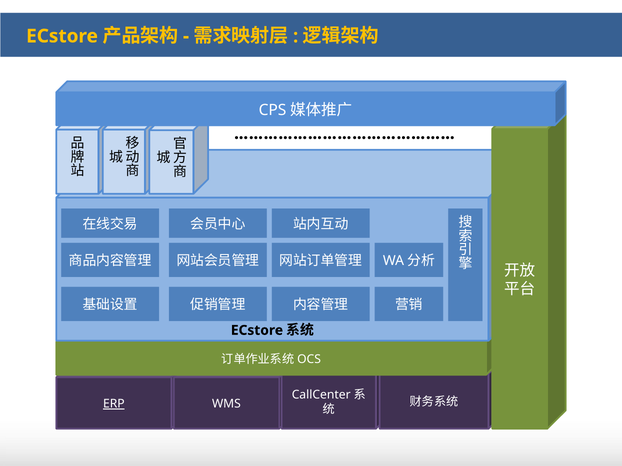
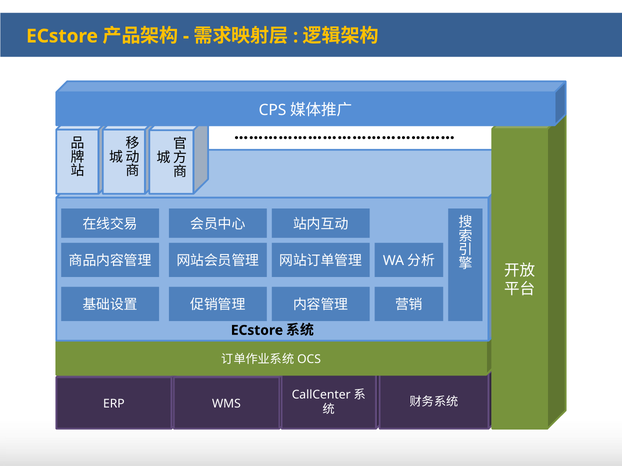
ERP underline: present -> none (114, 404)
